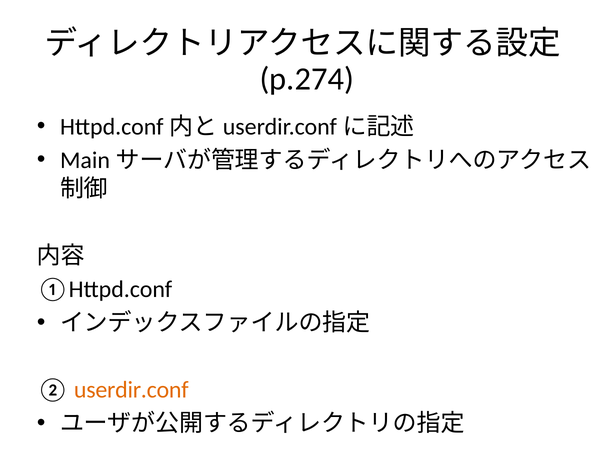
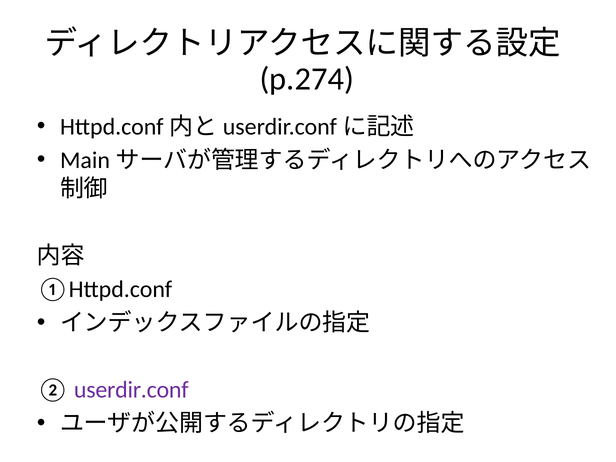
userdir.conf colour: orange -> purple (131, 390)
